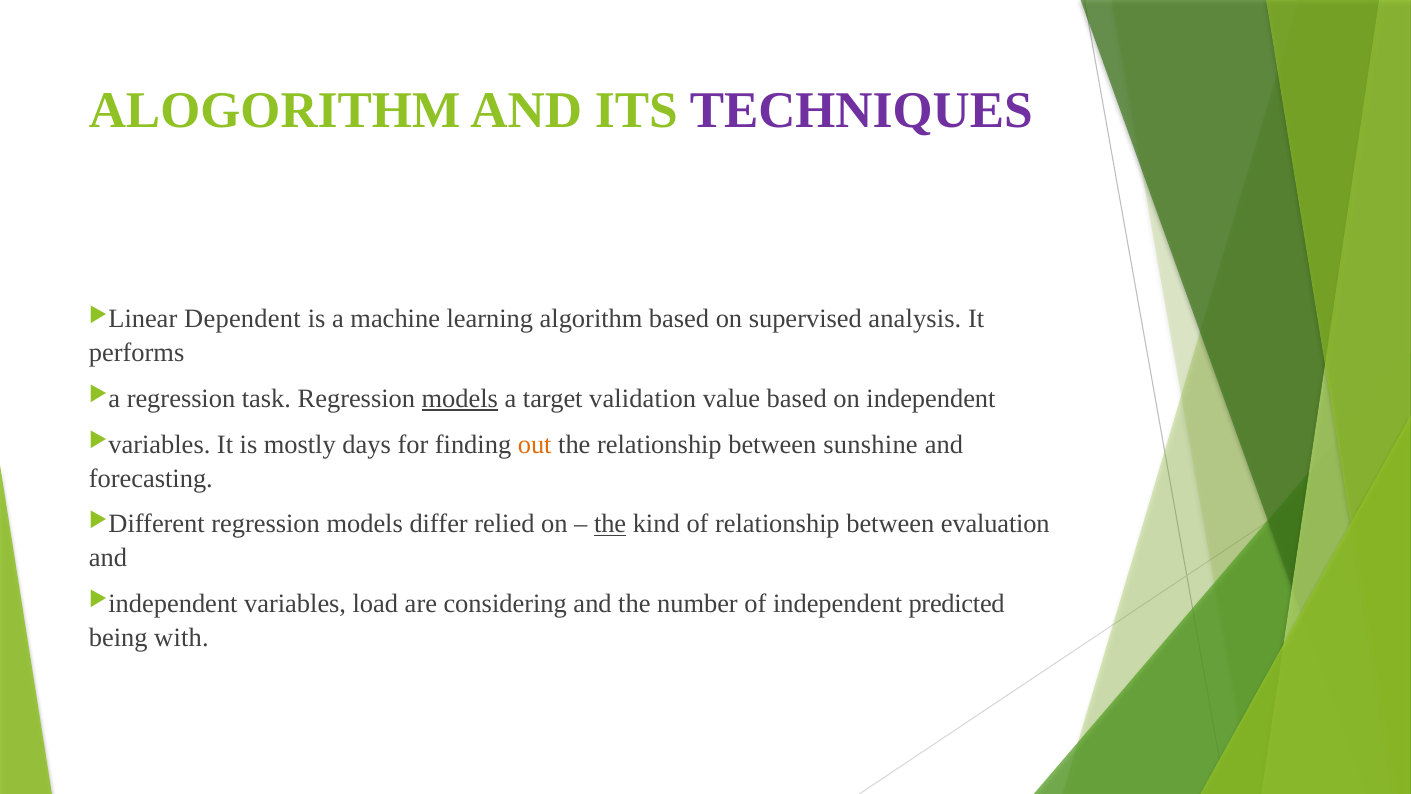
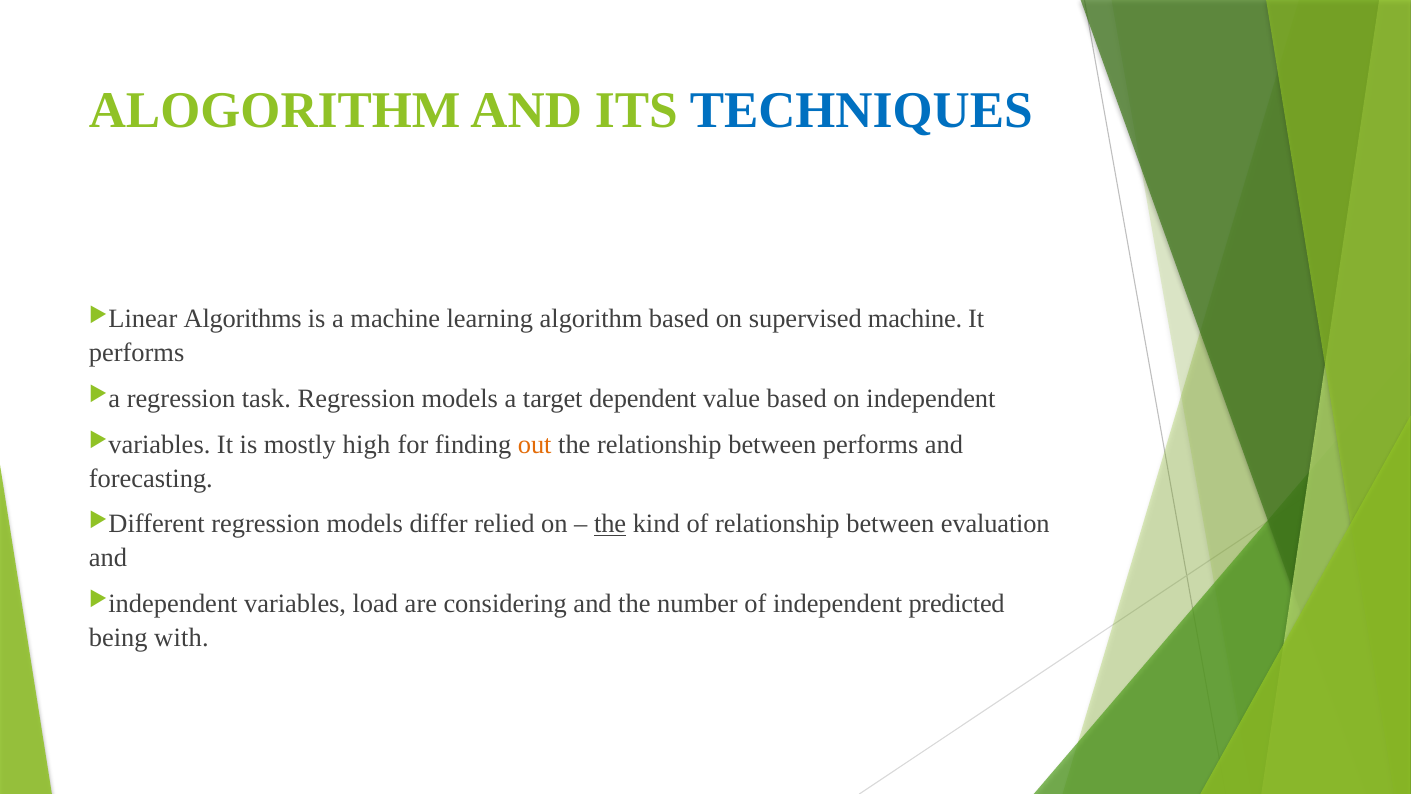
TECHNIQUES colour: purple -> blue (861, 110)
Dependent: Dependent -> Algorithms (243, 319)
supervised analysis: analysis -> machine (915, 319)
models underline: present -> none (460, 398)
validation: validation -> dependent (643, 398)
days: days -> high (366, 444)
between sunshine: sunshine -> performs (871, 444)
